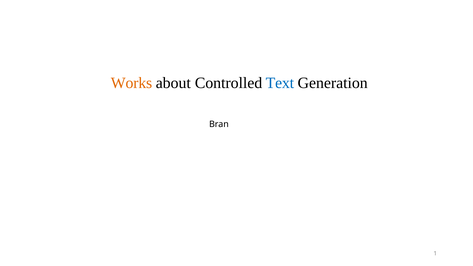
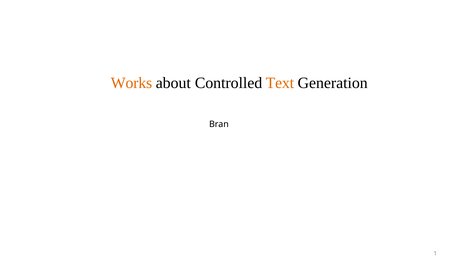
Text colour: blue -> orange (280, 83)
